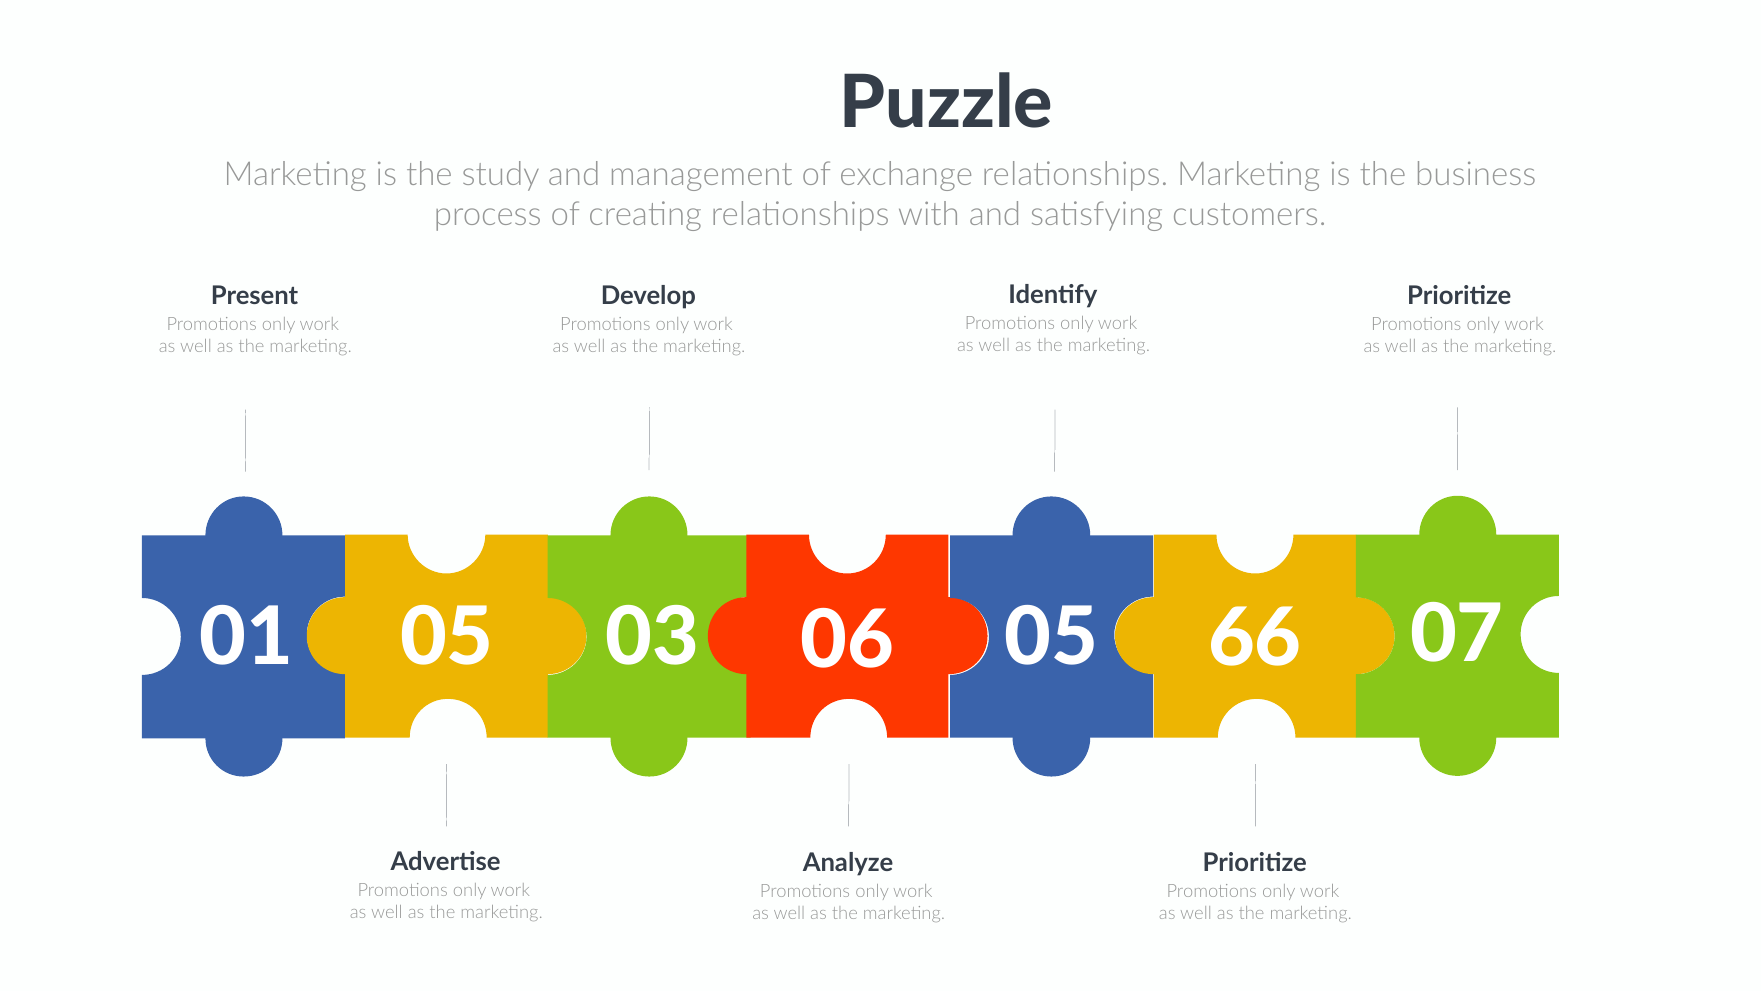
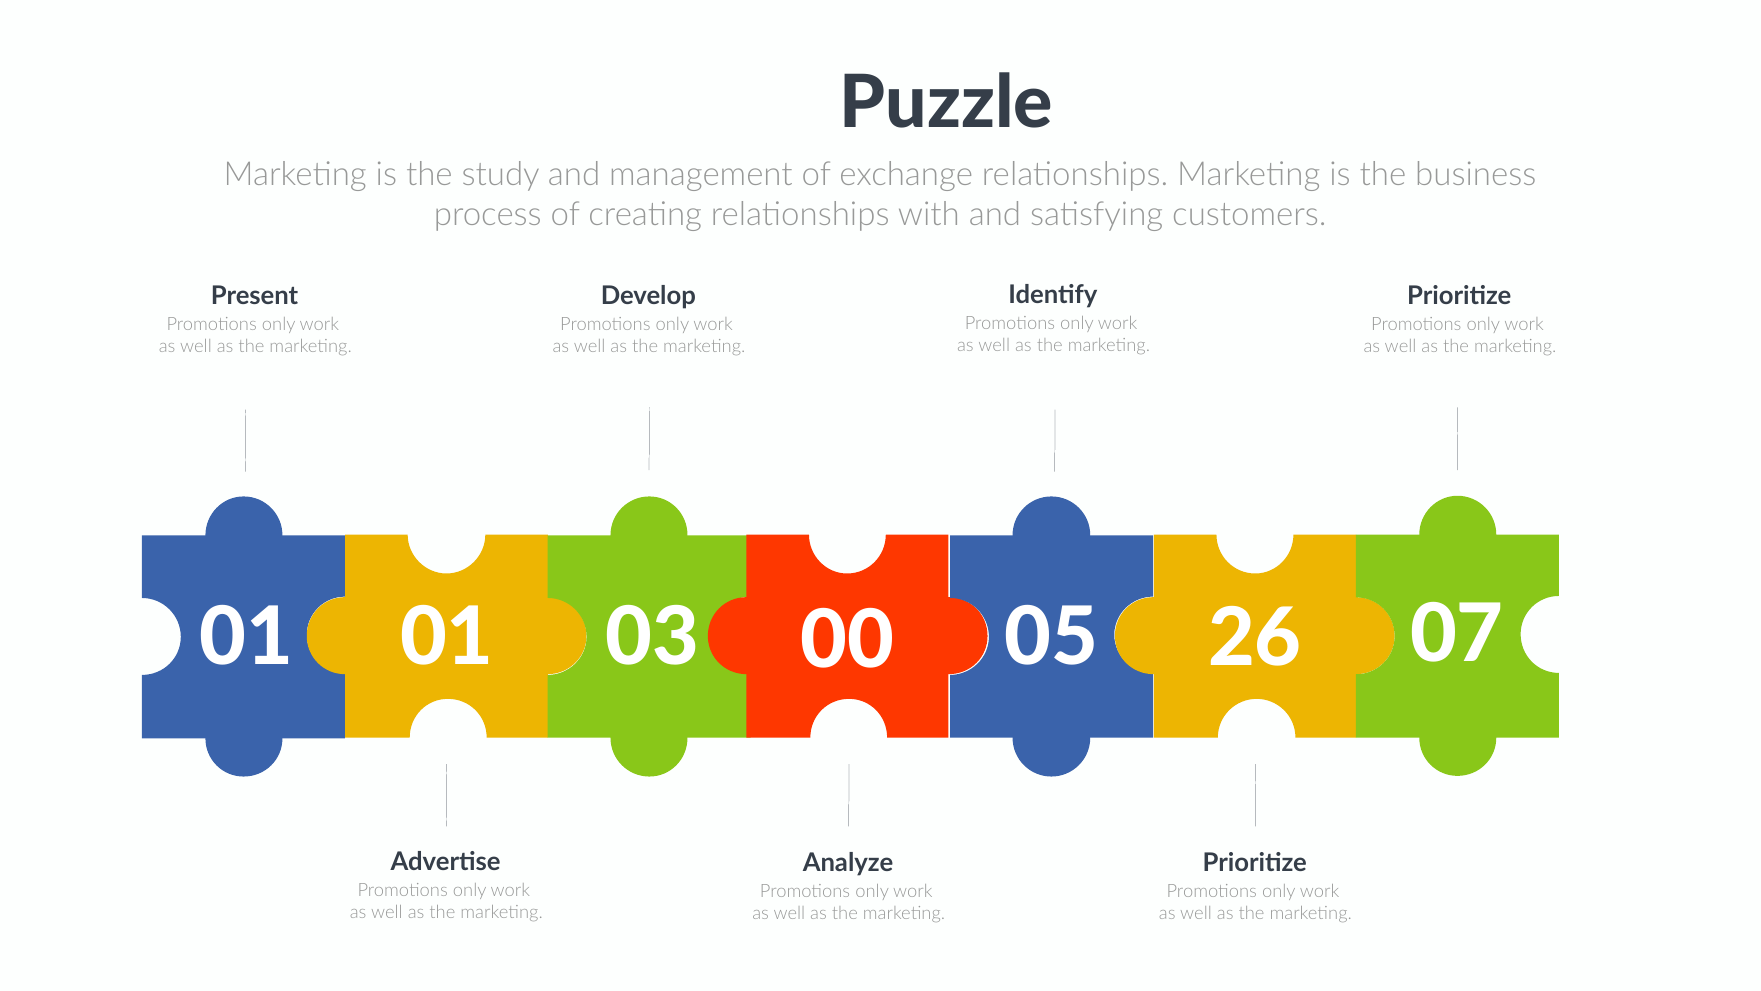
01 05: 05 -> 01 (447, 638)
06: 06 -> 00 (847, 641)
66: 66 -> 26 (1255, 638)
